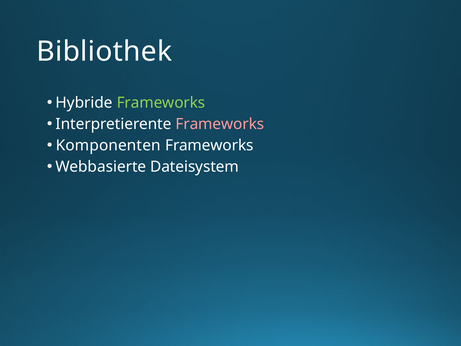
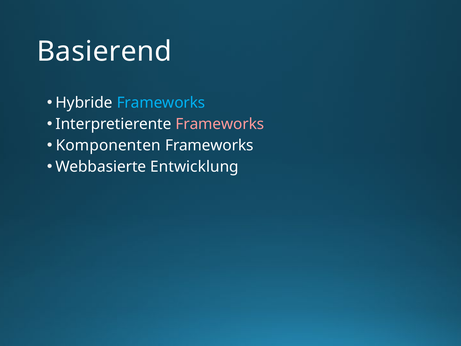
Bibliothek: Bibliothek -> Basierend (104, 52)
Frameworks colour: light green -> light blue (161, 103)
Dateisystem: Dateisystem -> Entwicklung (194, 167)
